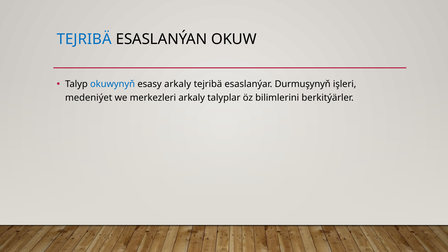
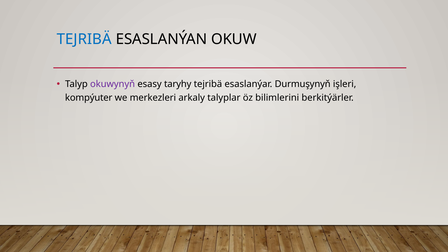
okuwynyň colour: blue -> purple (113, 84)
esasy arkaly: arkaly -> taryhy (178, 84)
medeniýet: medeniýet -> kompýuter (89, 98)
